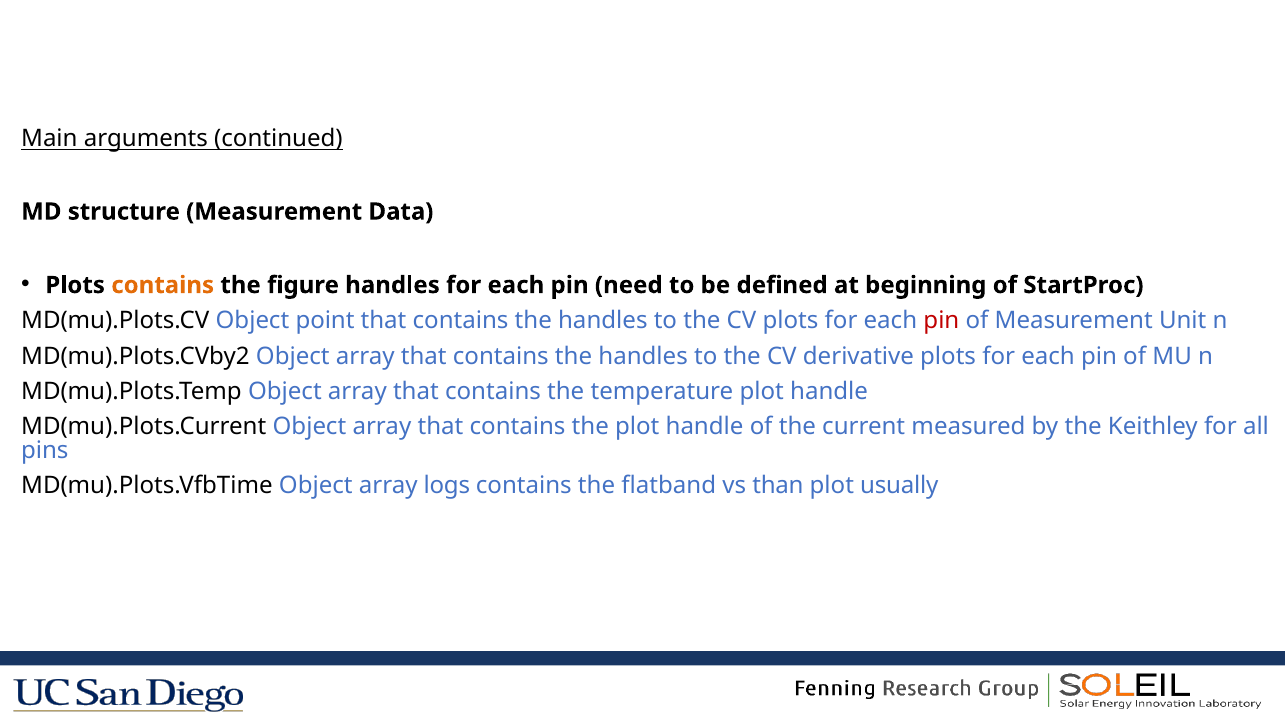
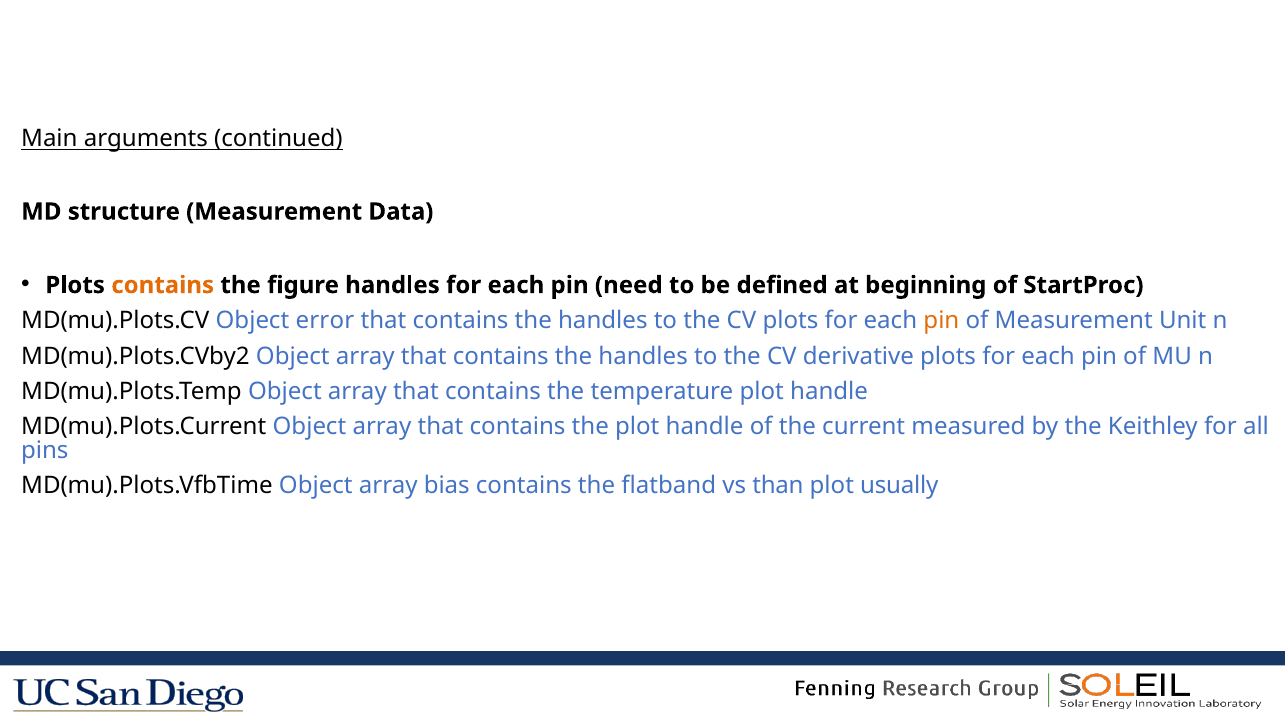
point: point -> error (325, 321)
pin colour: red -> orange (941, 321)
logs: logs -> bias (447, 486)
